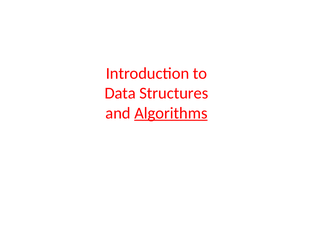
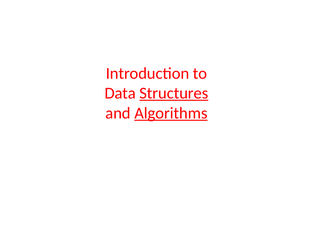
Structures underline: none -> present (174, 93)
